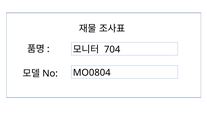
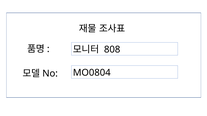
704: 704 -> 808 (112, 50)
